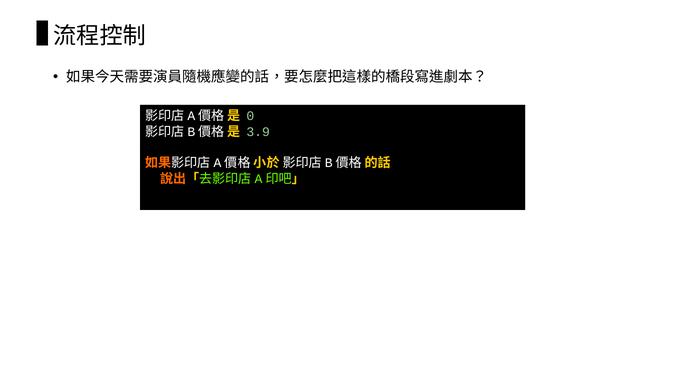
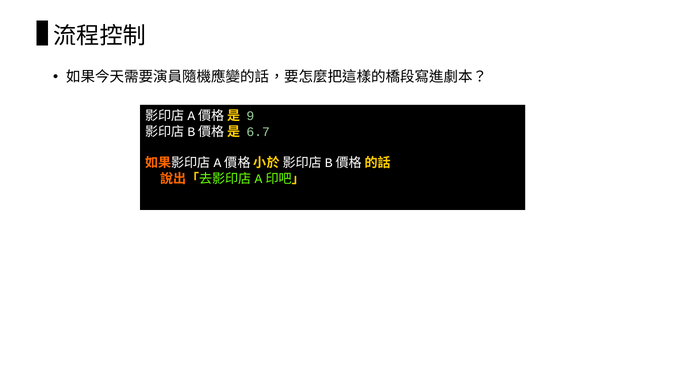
0: 0 -> 9 (250, 116)
3.9: 3.9 -> 6.7 (258, 132)
